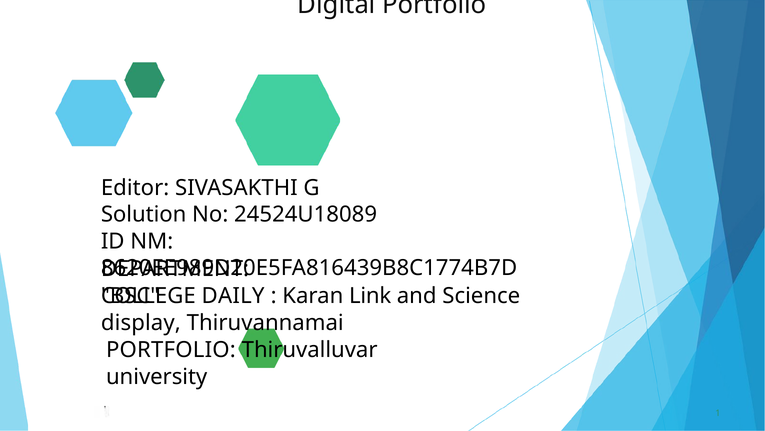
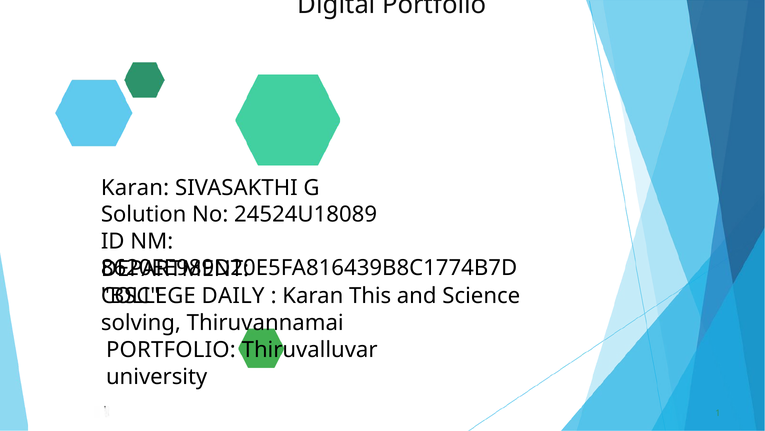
Editor: Editor -> Karan (135, 187)
Link: Link -> This (370, 295)
display: display -> solving (141, 322)
